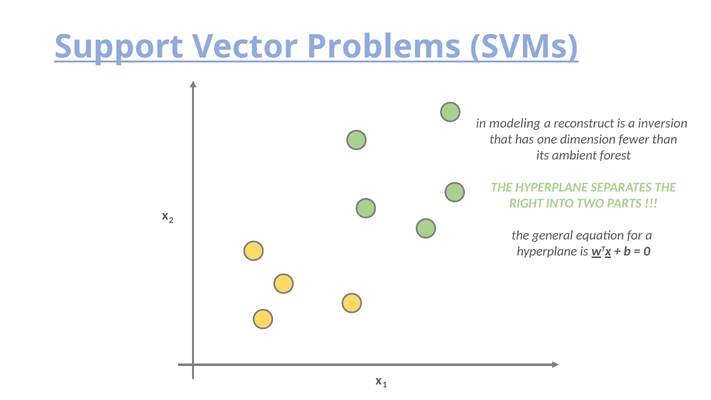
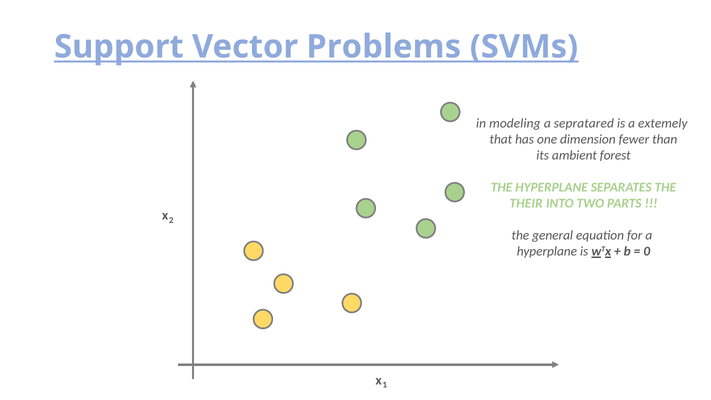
reconstruct: reconstruct -> sepratared (584, 124)
inversion: inversion -> extemely (663, 124)
RIGHT: RIGHT -> THEIR (526, 204)
